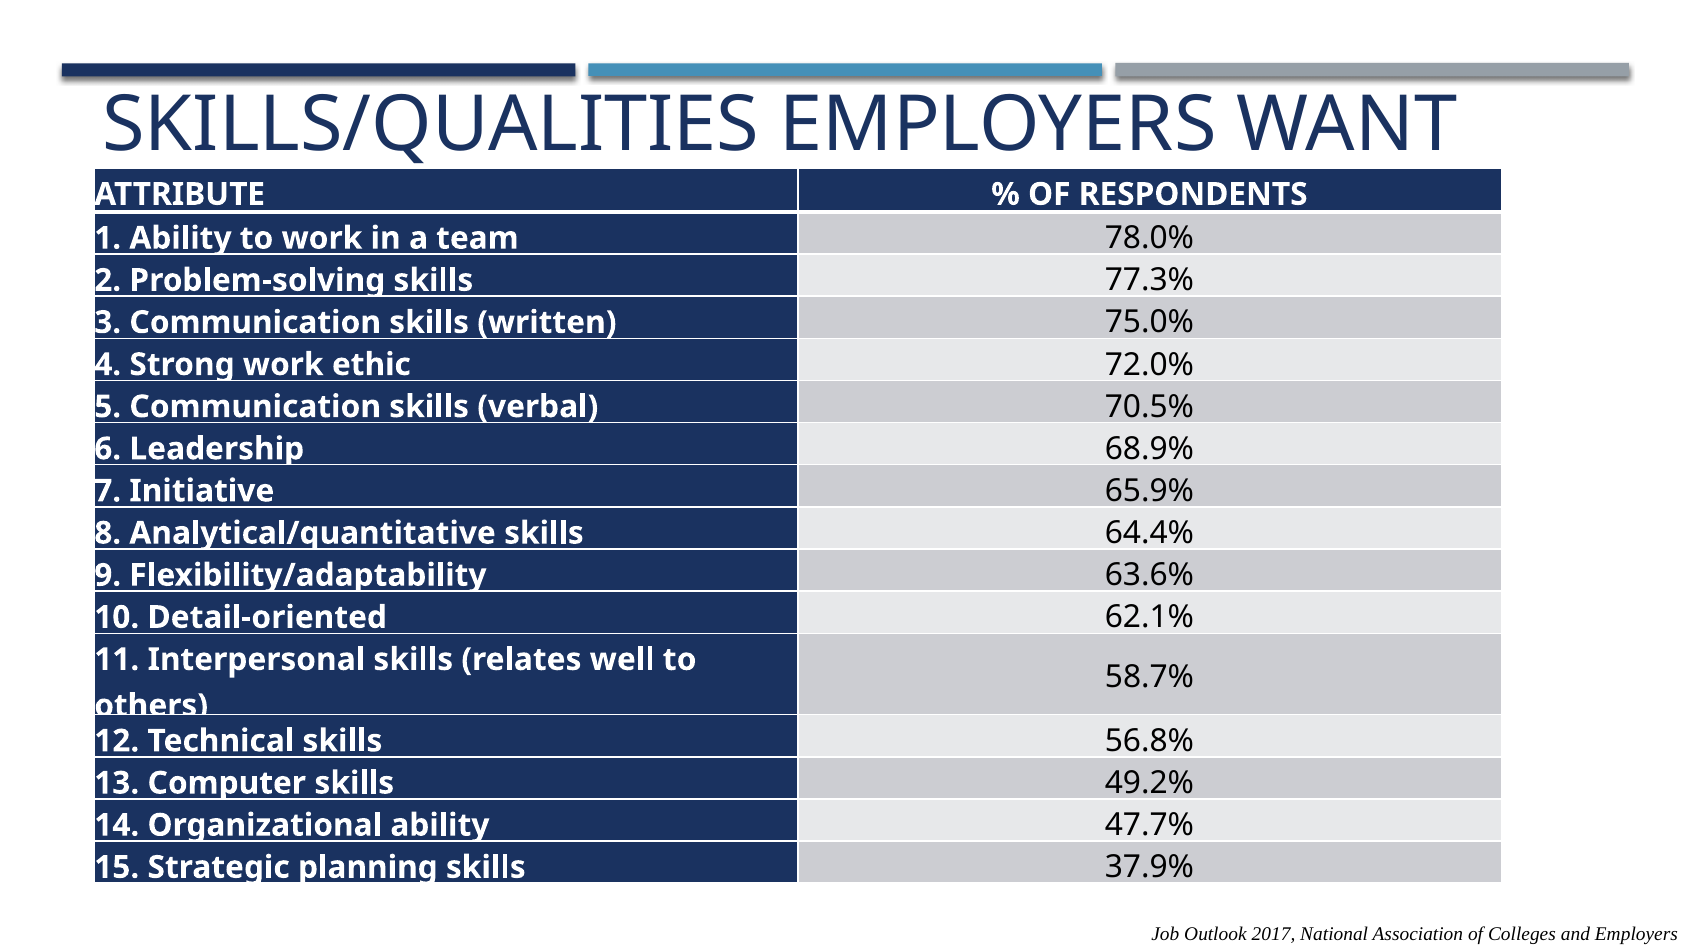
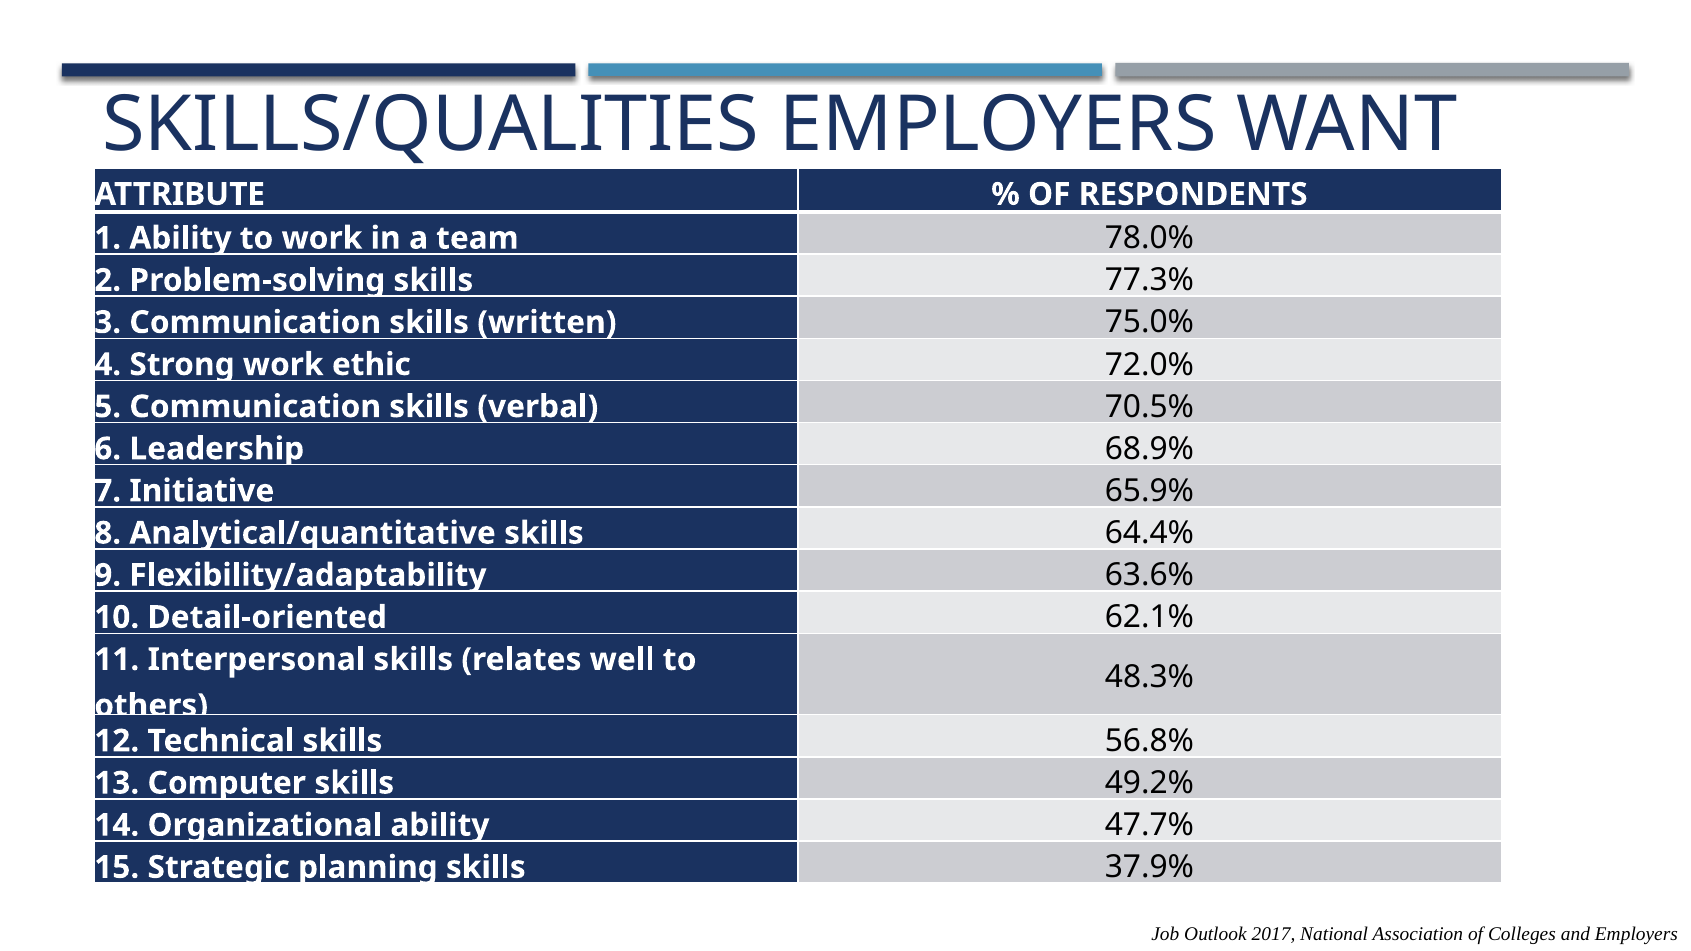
58.7%: 58.7% -> 48.3% (1150, 677)
